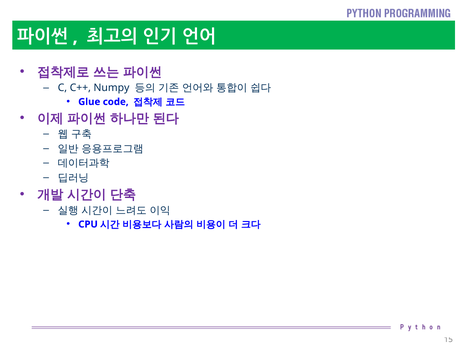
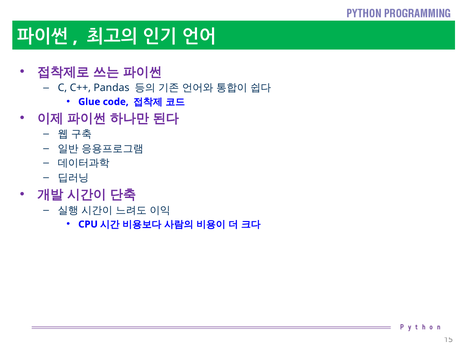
Numpy: Numpy -> Pandas (111, 88)
